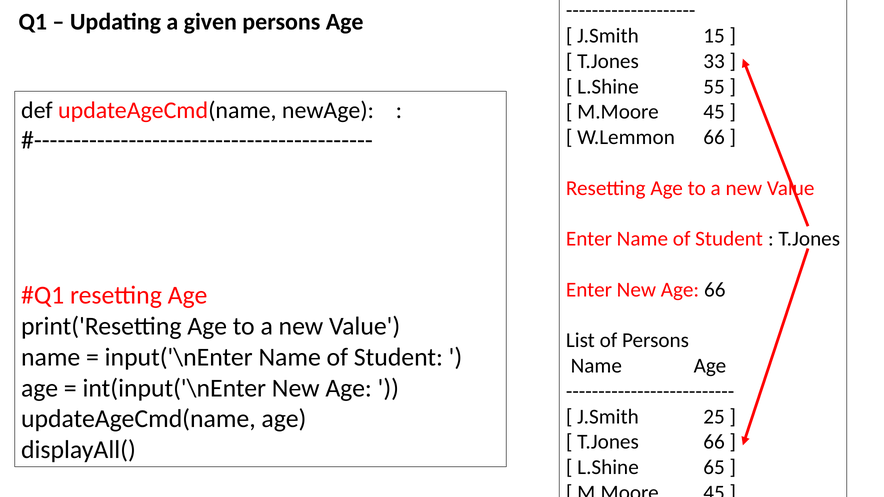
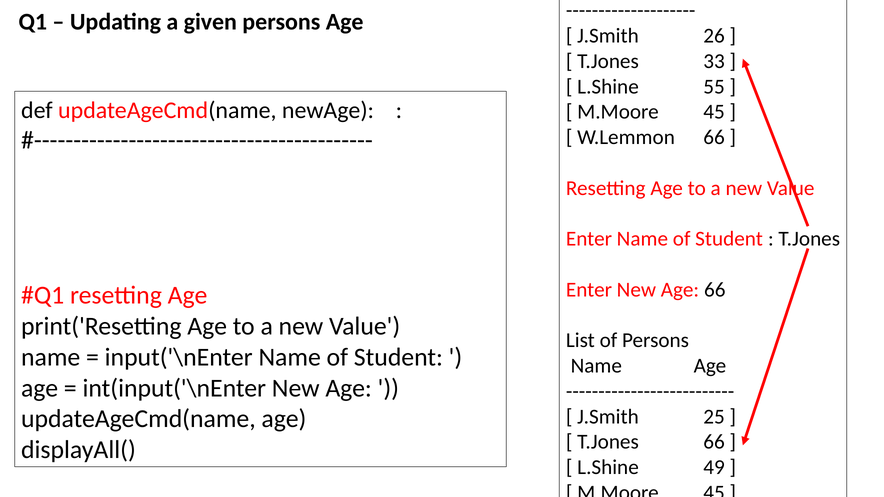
15: 15 -> 26 (714, 36)
65: 65 -> 49 (714, 468)
